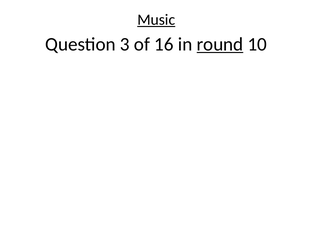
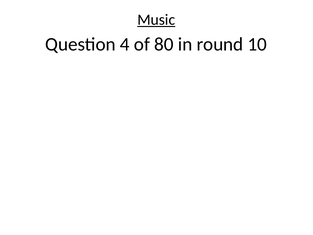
3: 3 -> 4 (125, 44)
16: 16 -> 80 (164, 44)
round underline: present -> none (220, 44)
